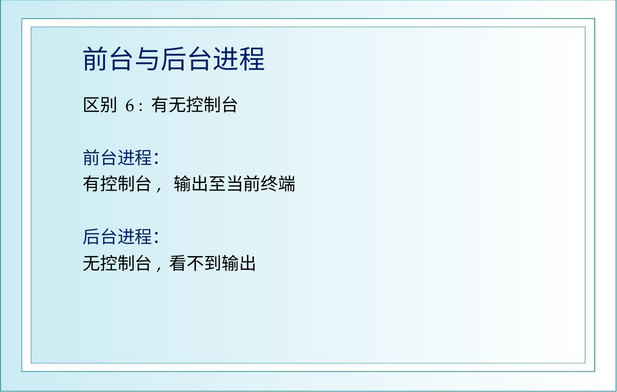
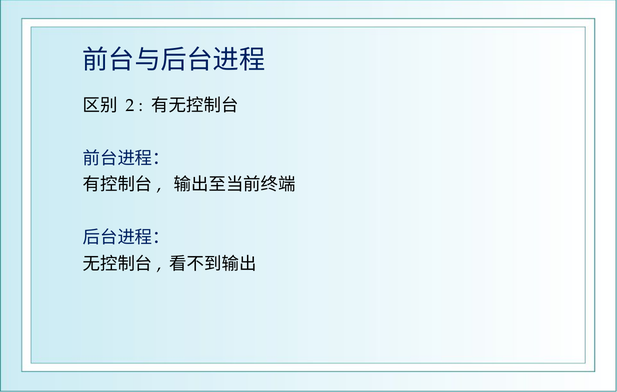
6: 6 -> 2 (130, 105)
